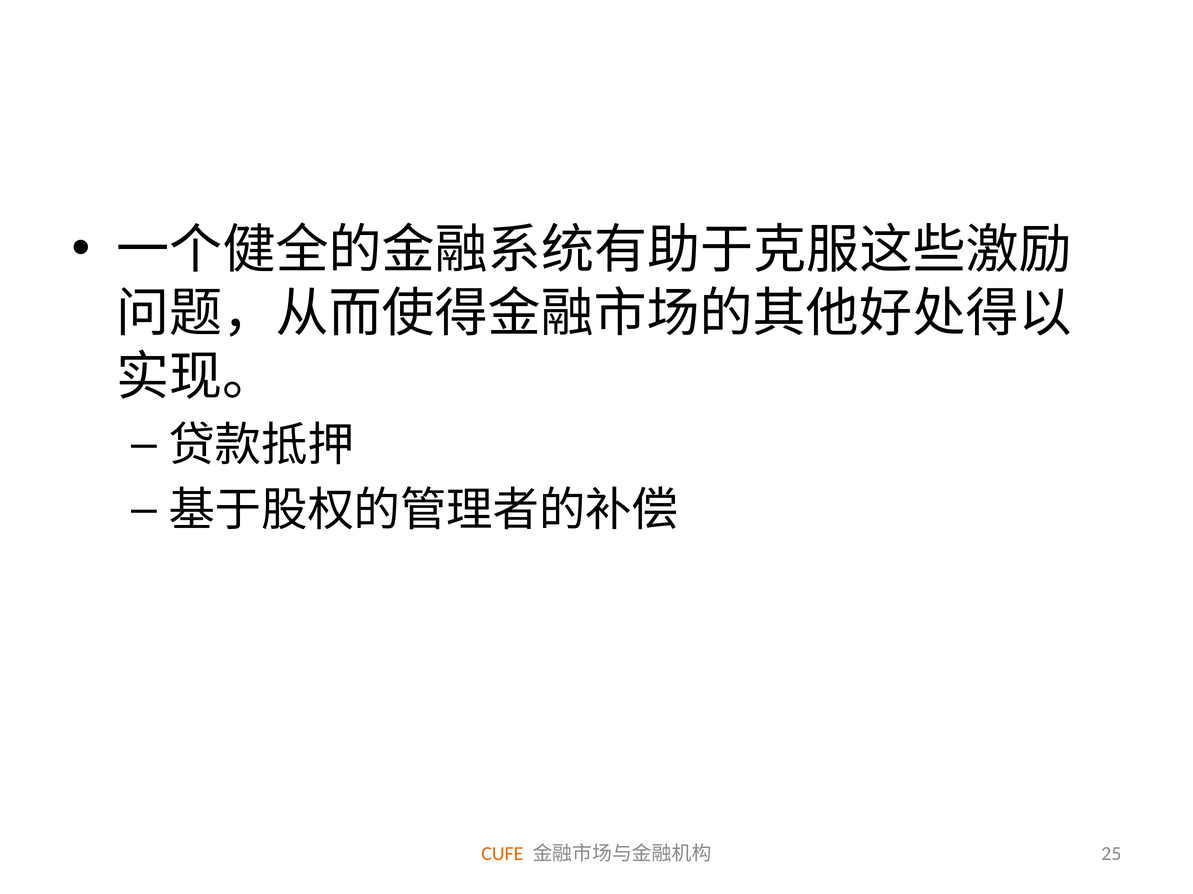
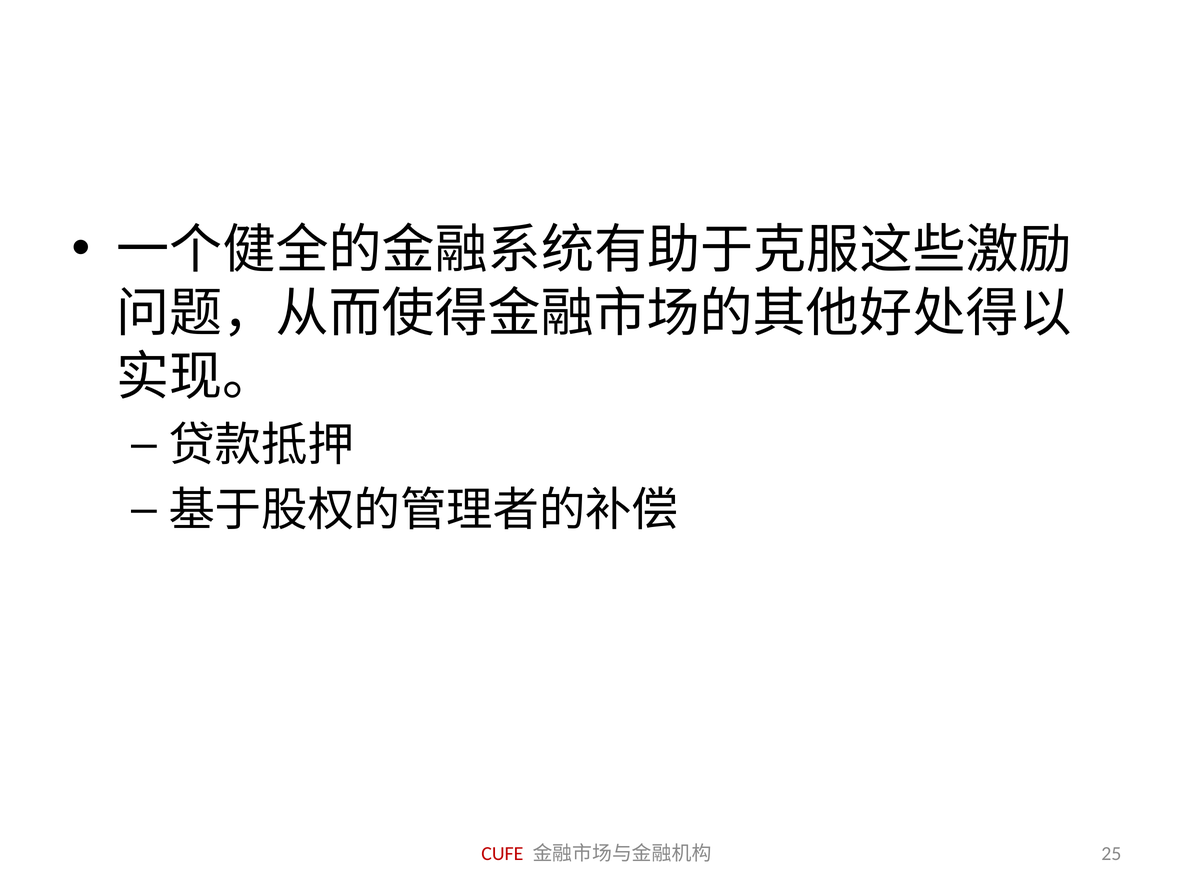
CUFE colour: orange -> red (502, 854)
